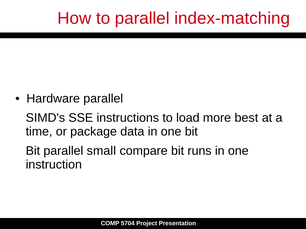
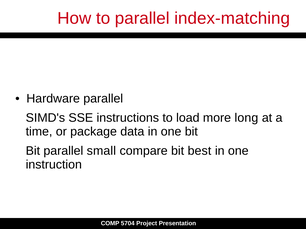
best: best -> long (246, 118)
runs: runs -> best (199, 151)
